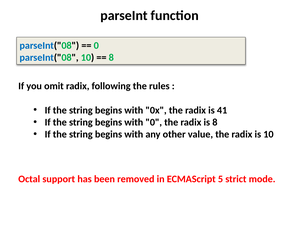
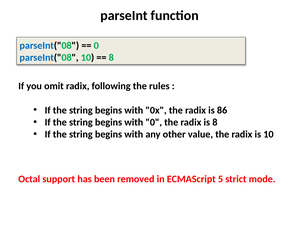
41: 41 -> 86 (222, 110)
